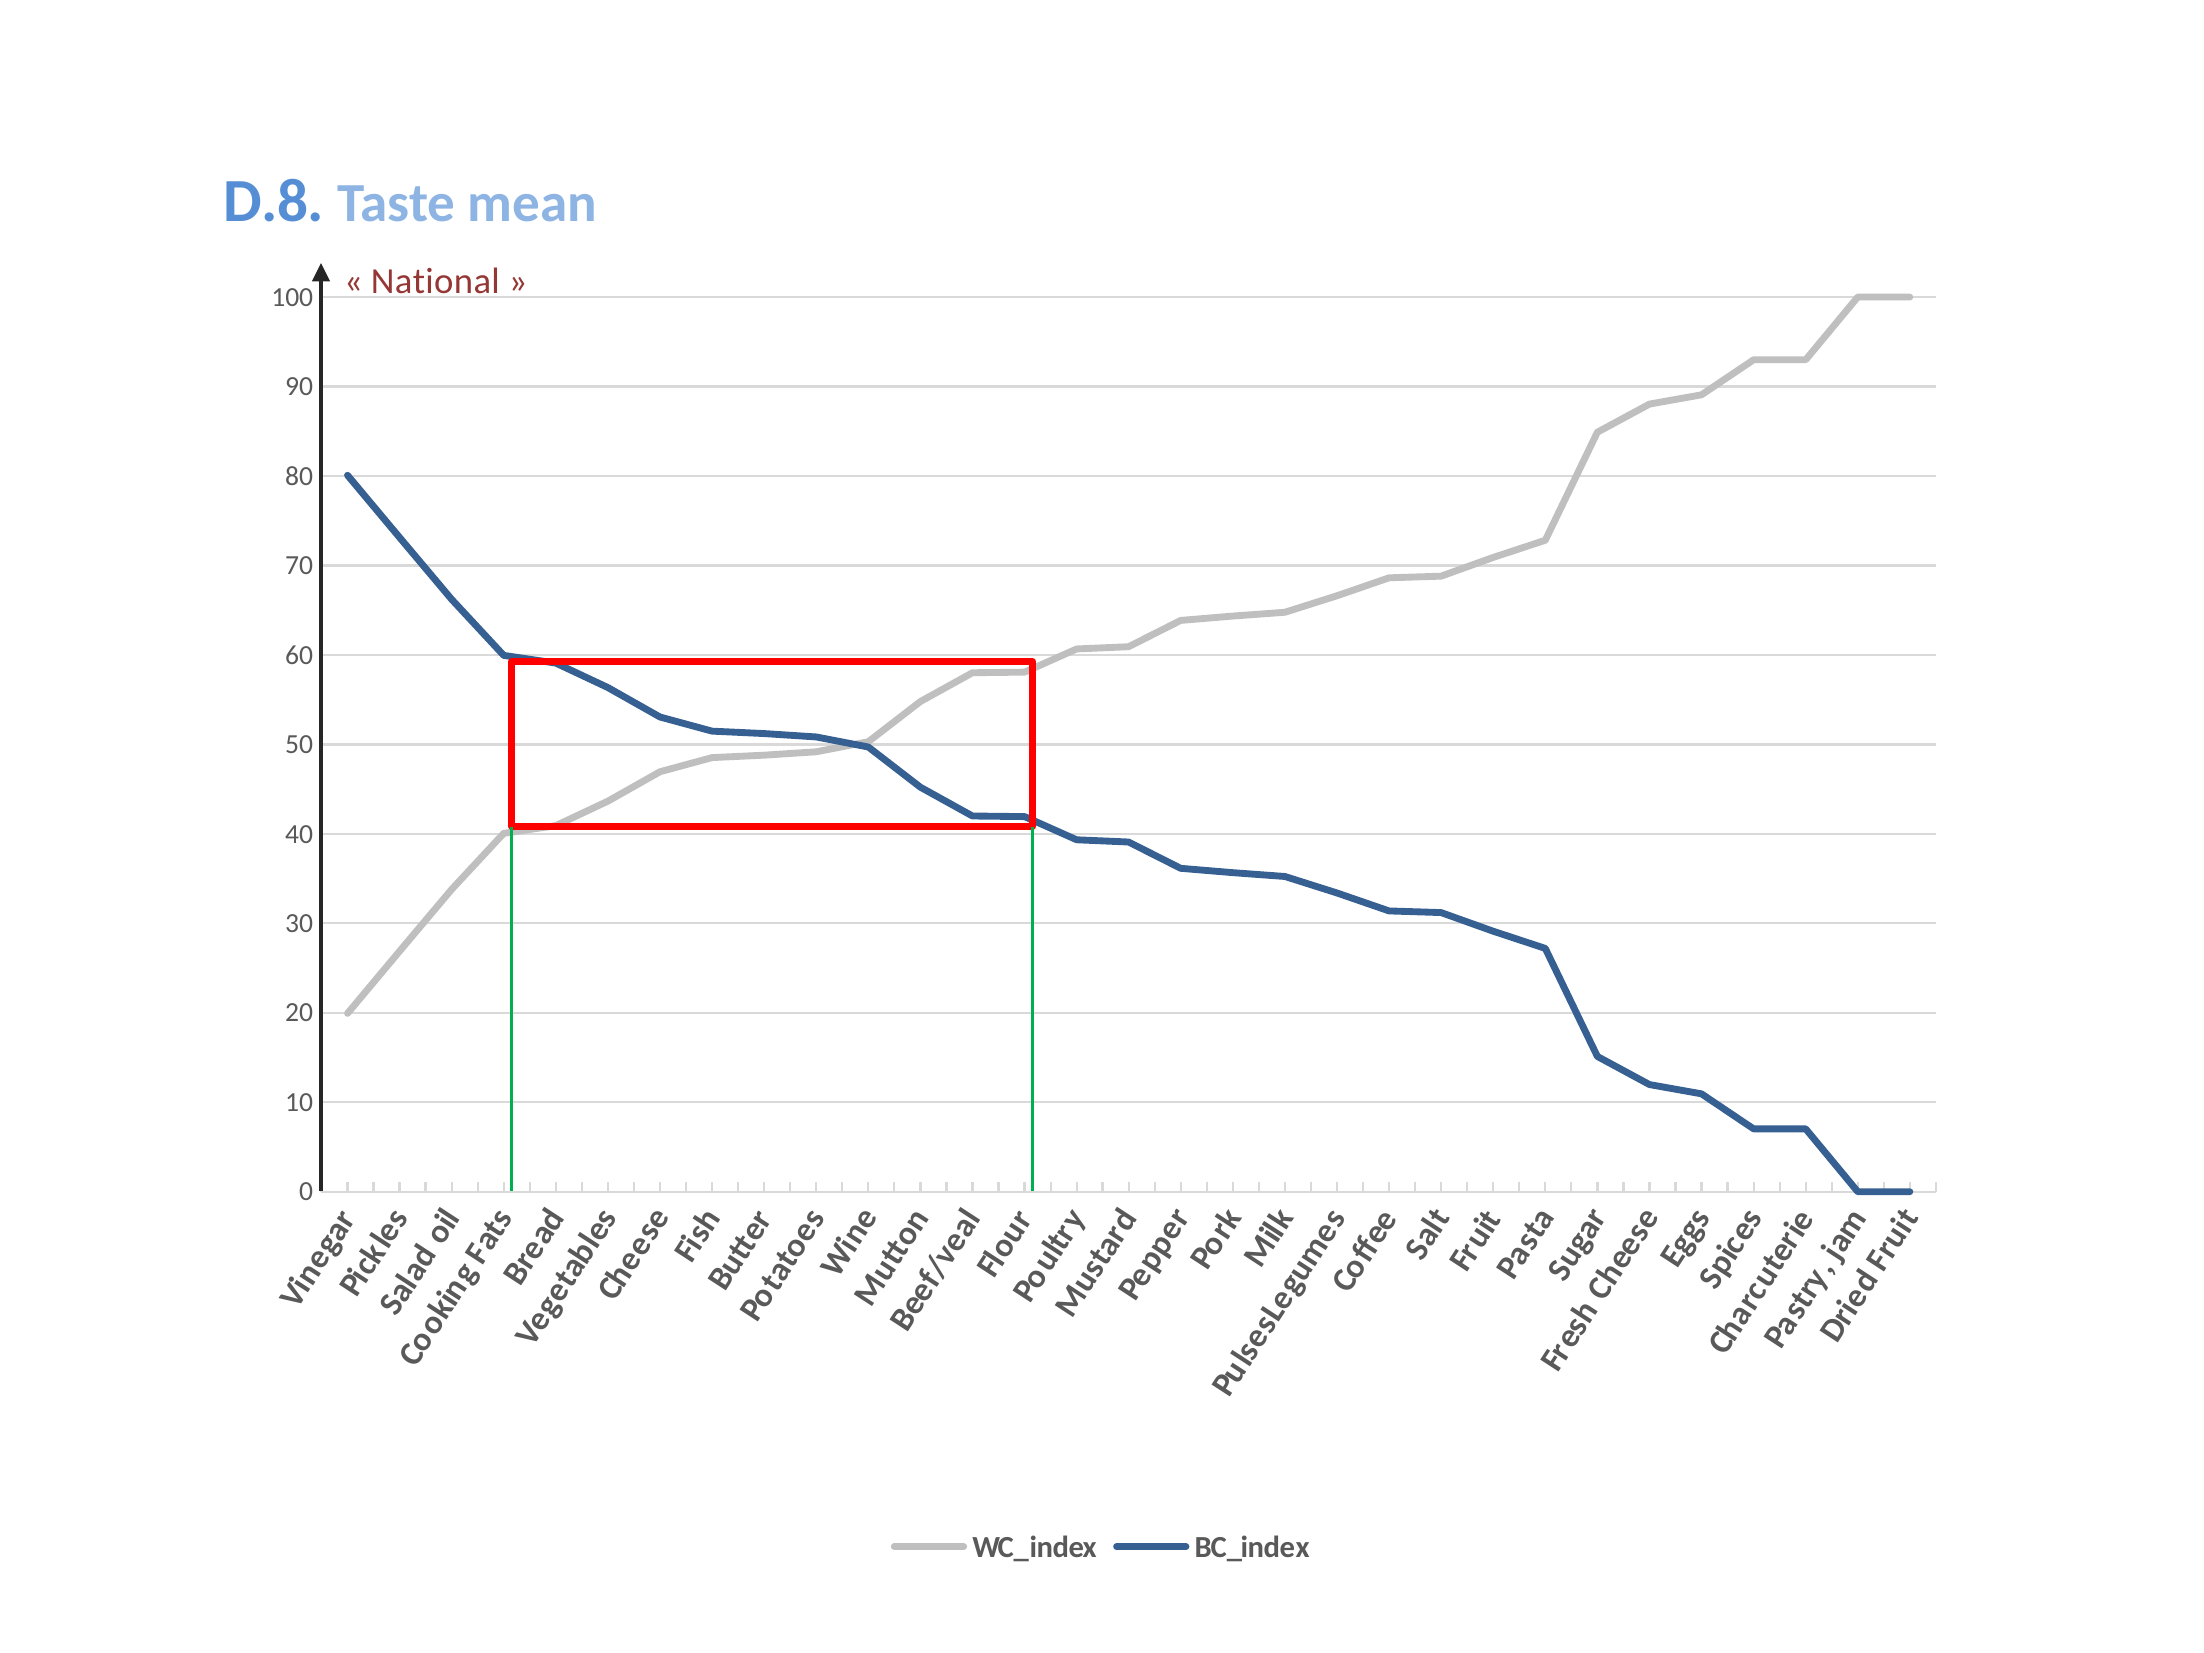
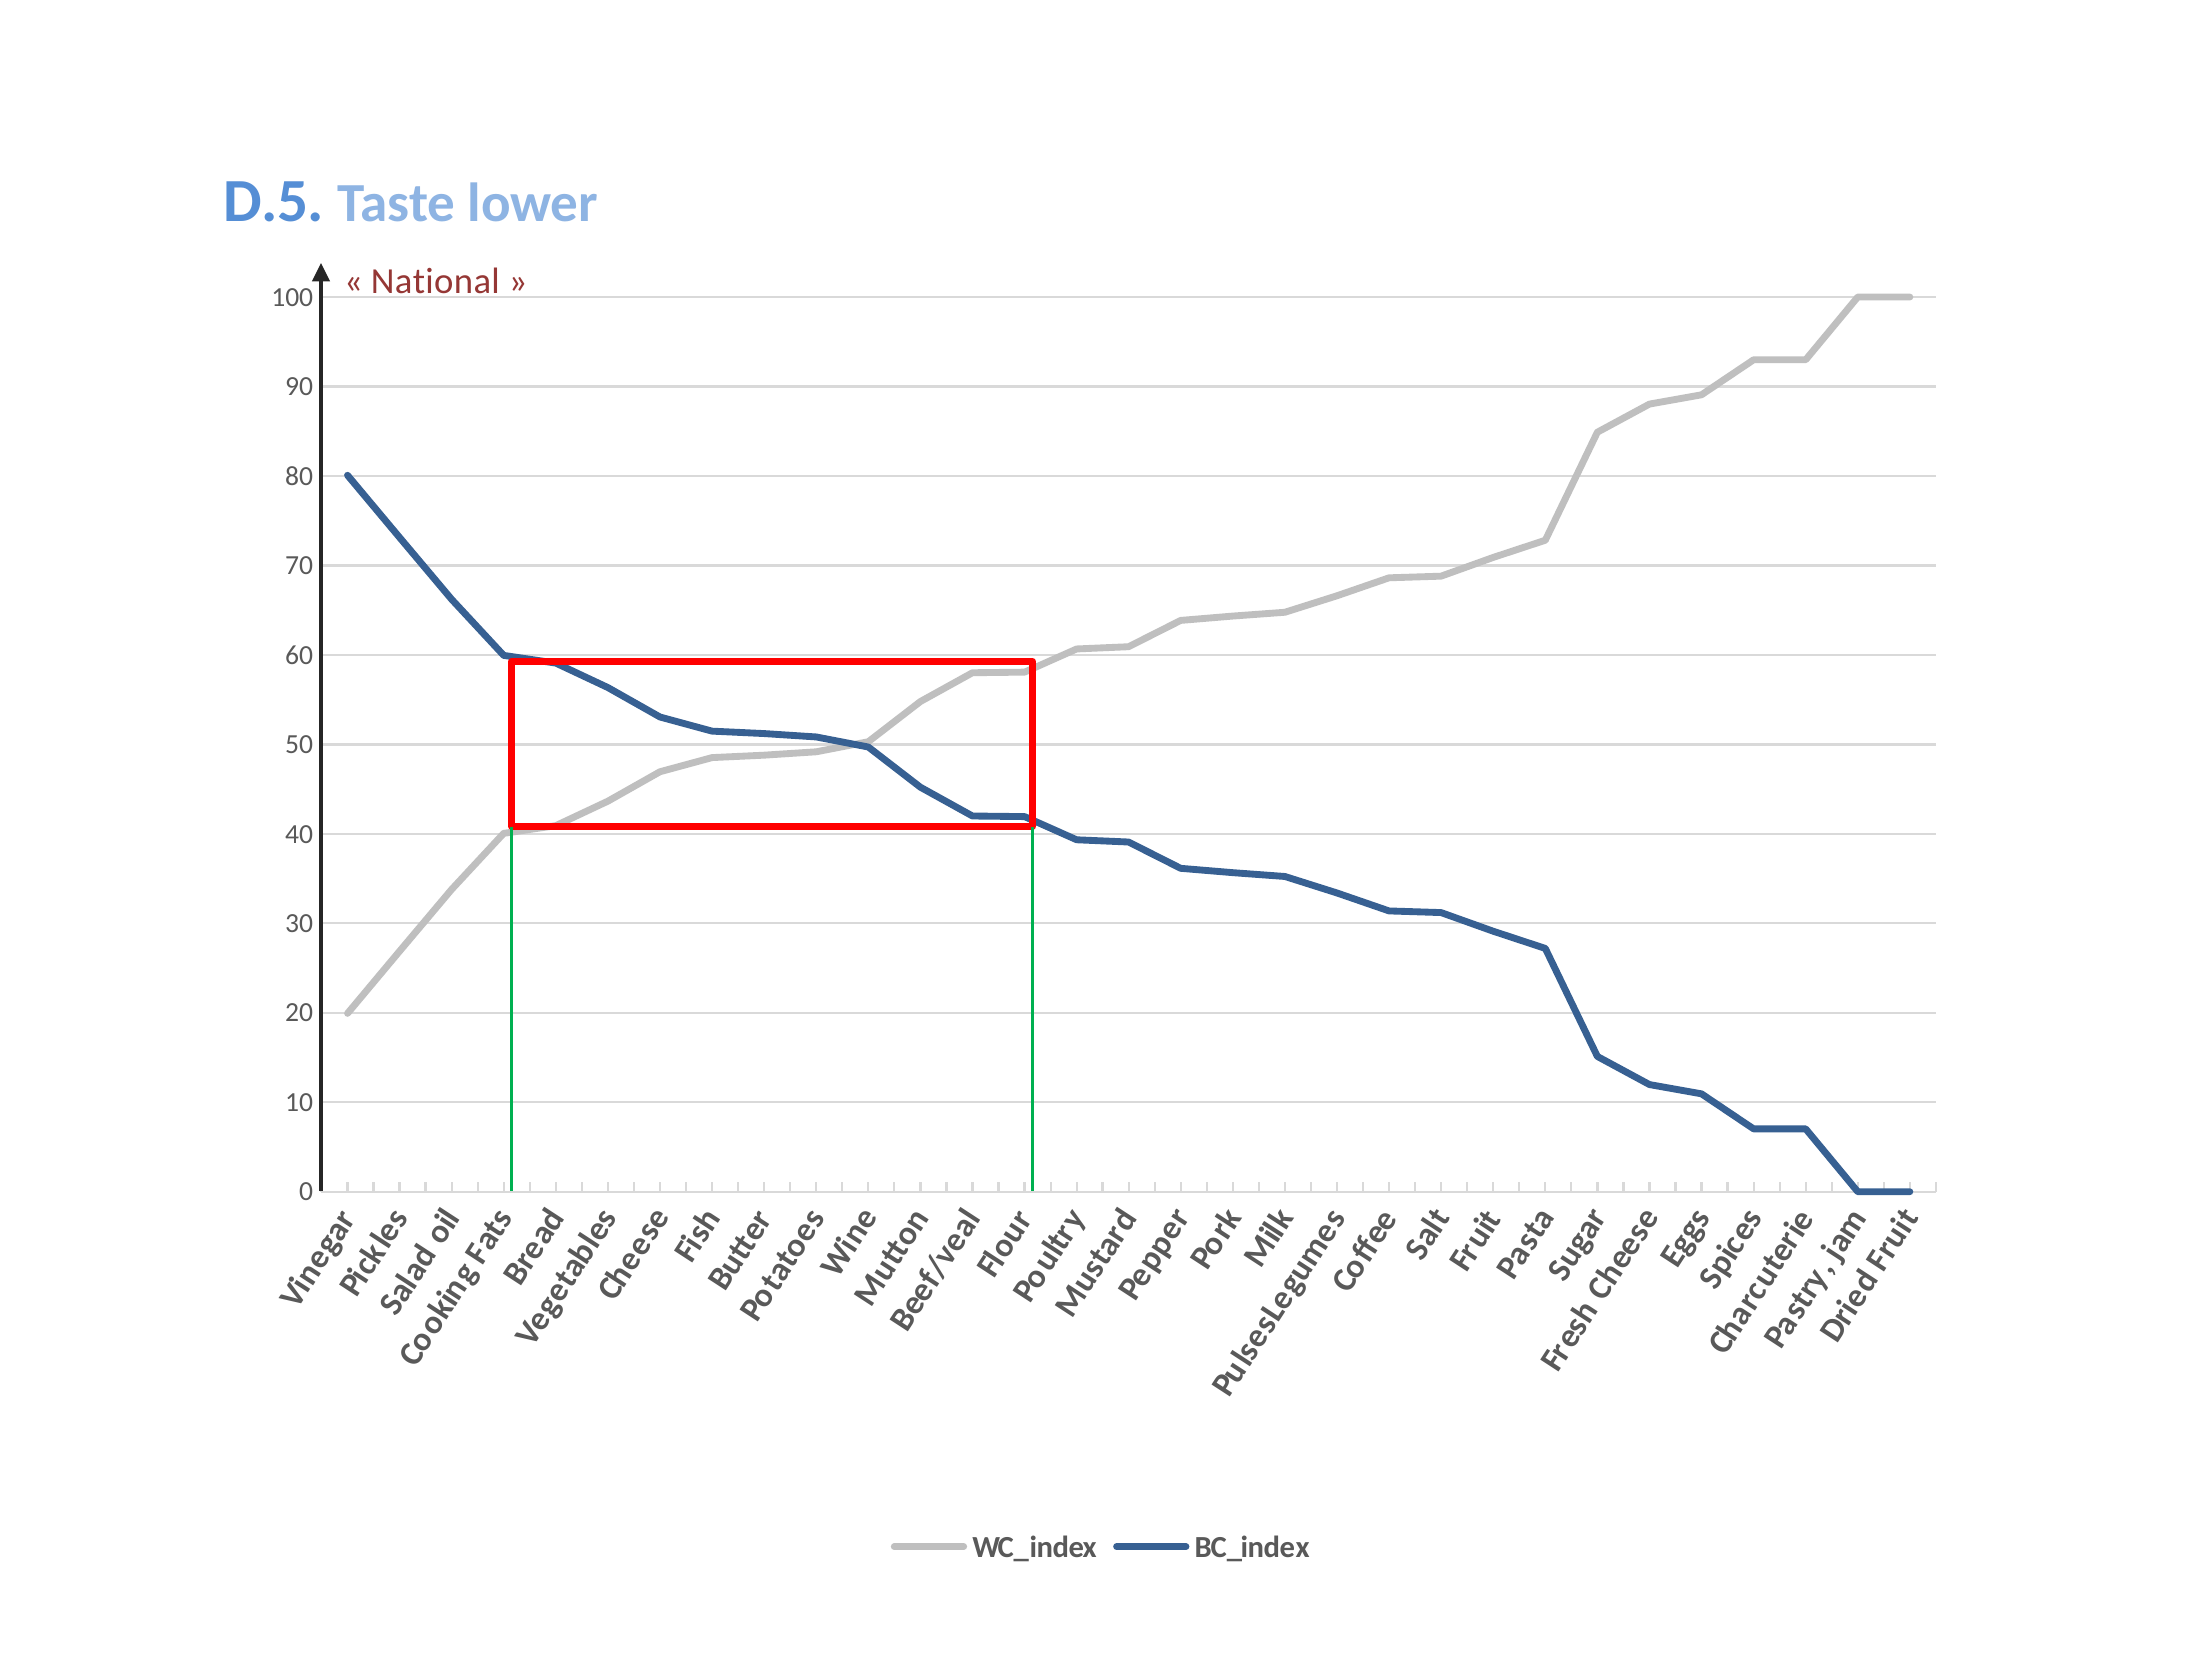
D.8: D.8 -> D.5 (274, 201)
mean: mean -> lower (533, 204)
